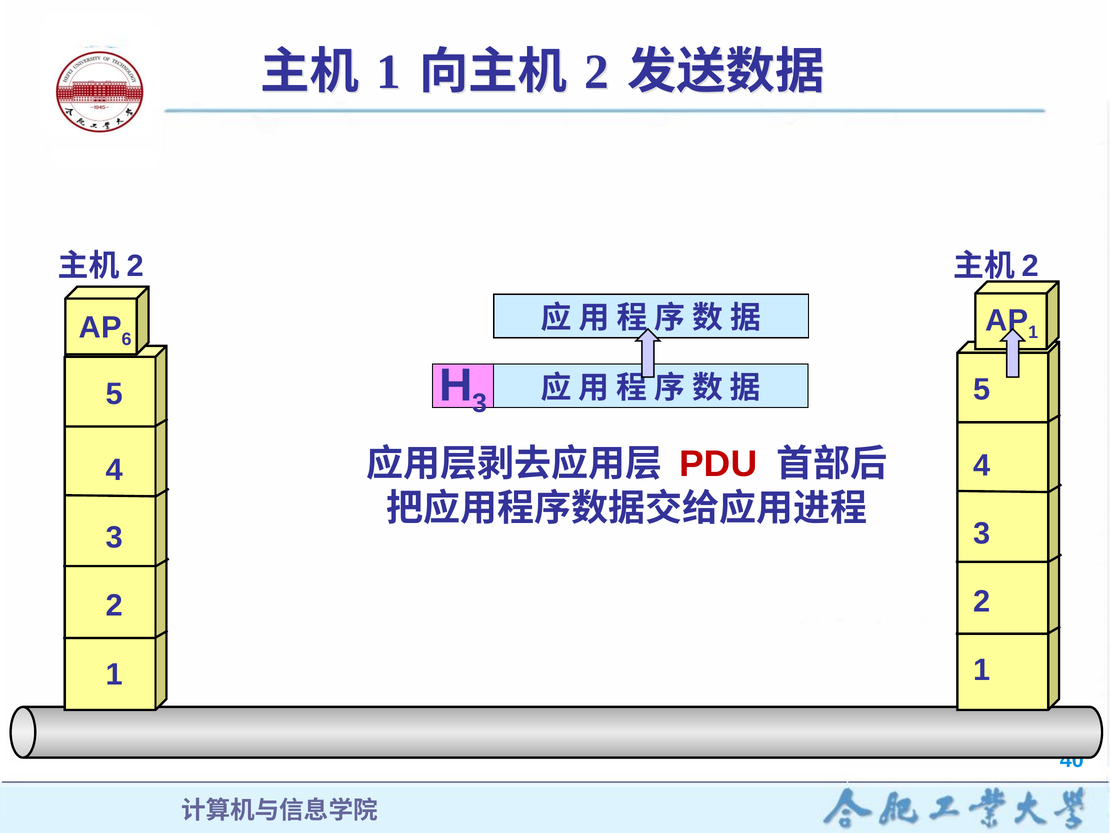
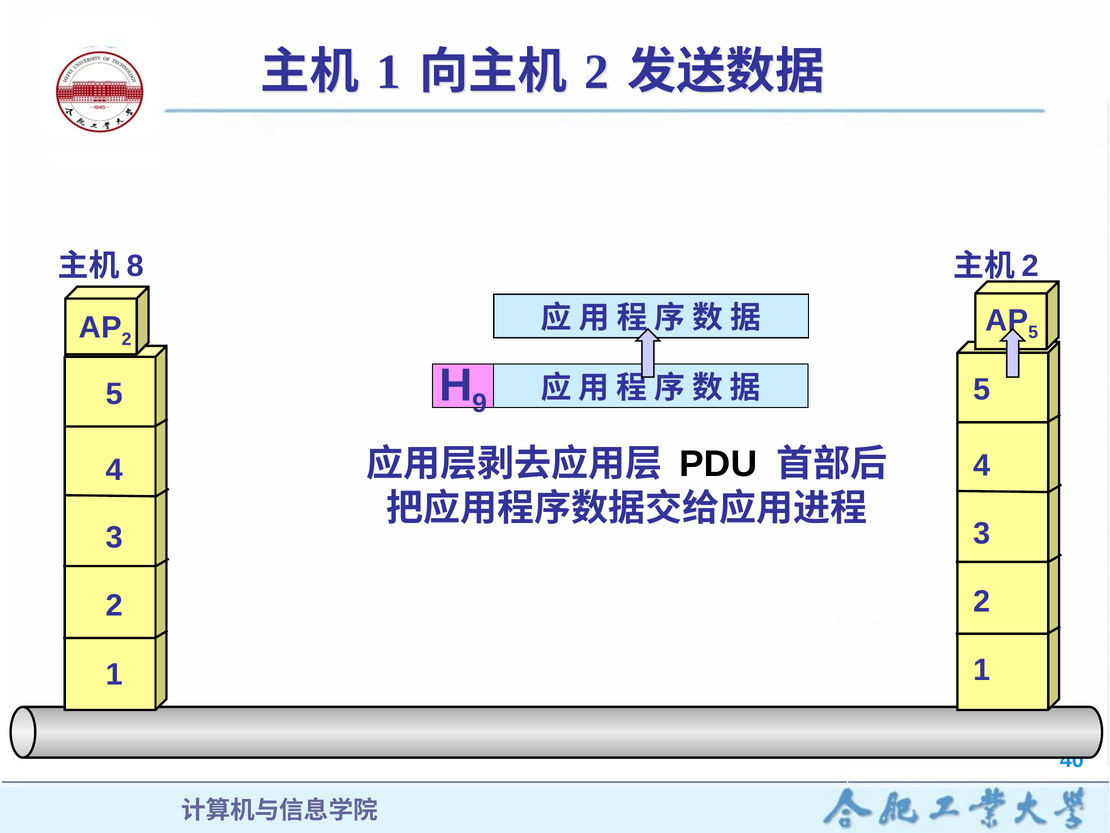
2: 2 -> 8 (135, 266)
1: 1 -> 5 (1033, 332)
6: 6 -> 2 (127, 339)
3: 3 -> 9 (480, 403)
PDU colour: red -> black (718, 464)
